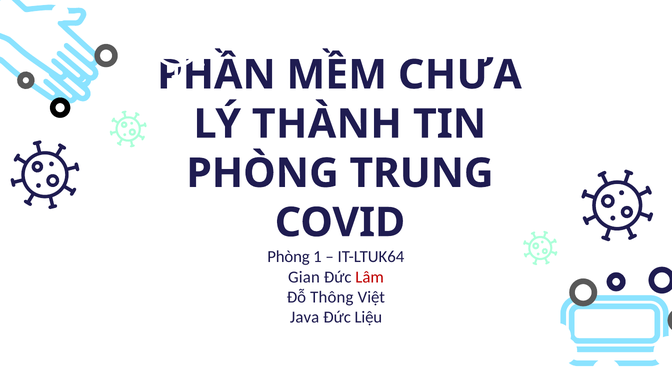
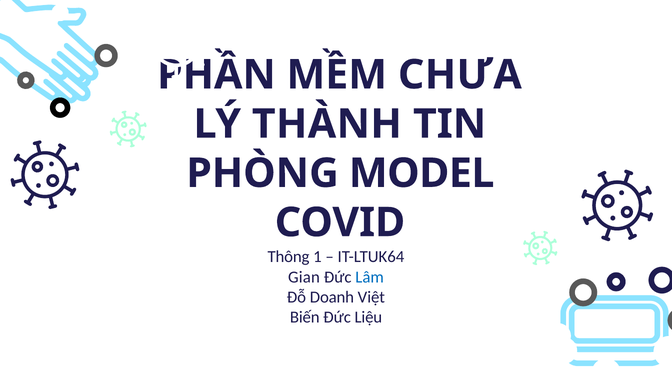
TRUNG: TRUNG -> MODEL (422, 173)
Phòng: Phòng -> Thông (288, 257)
Lâm colour: red -> blue (370, 277)
Thông: Thông -> Doanh (332, 297)
Java: Java -> Biến (305, 317)
